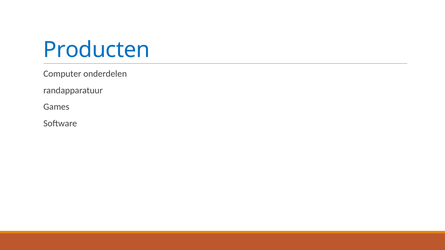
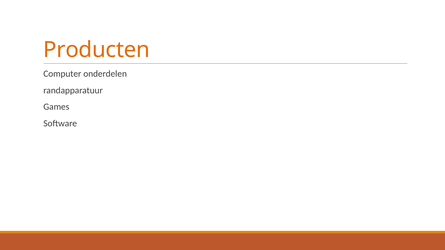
Producten colour: blue -> orange (97, 50)
